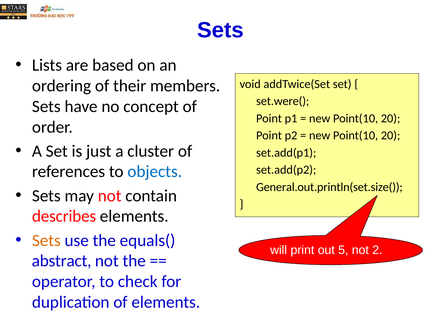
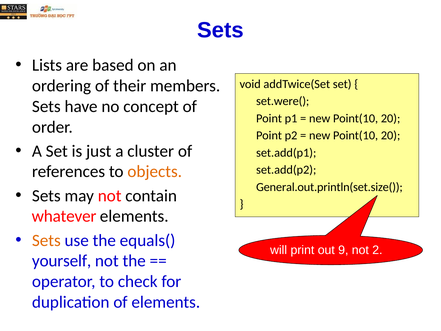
objects colour: blue -> orange (155, 172)
describes: describes -> whatever (64, 216)
5: 5 -> 9 (343, 250)
abstract: abstract -> yourself (62, 261)
